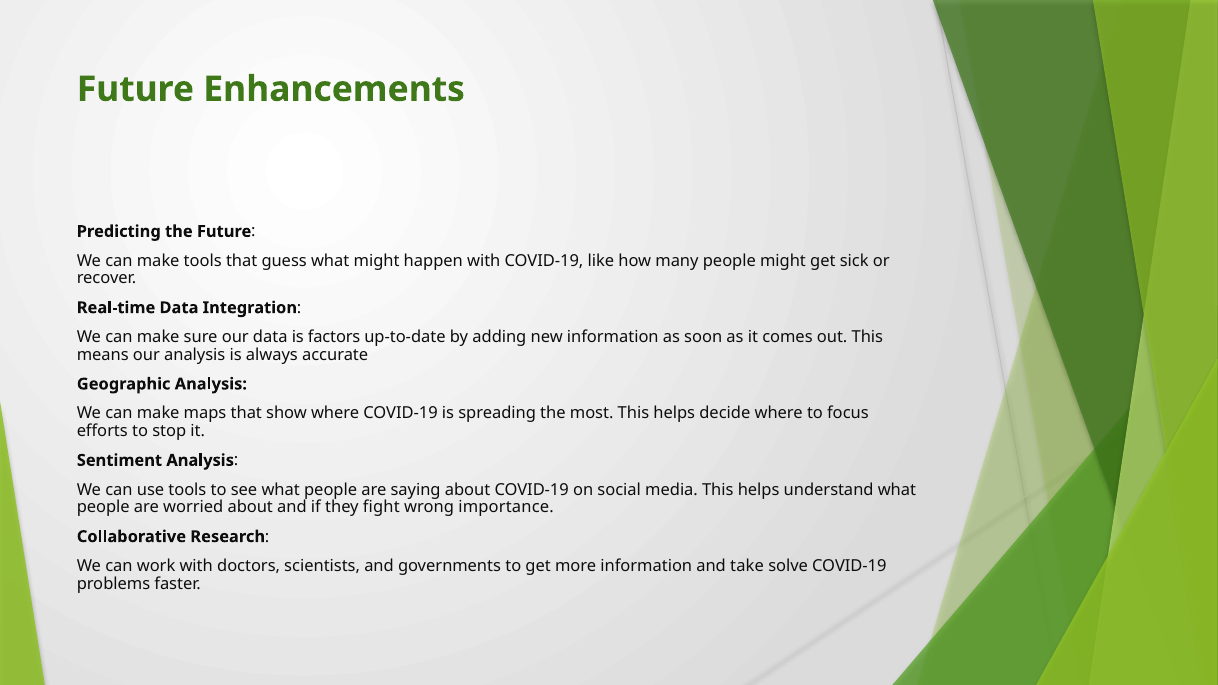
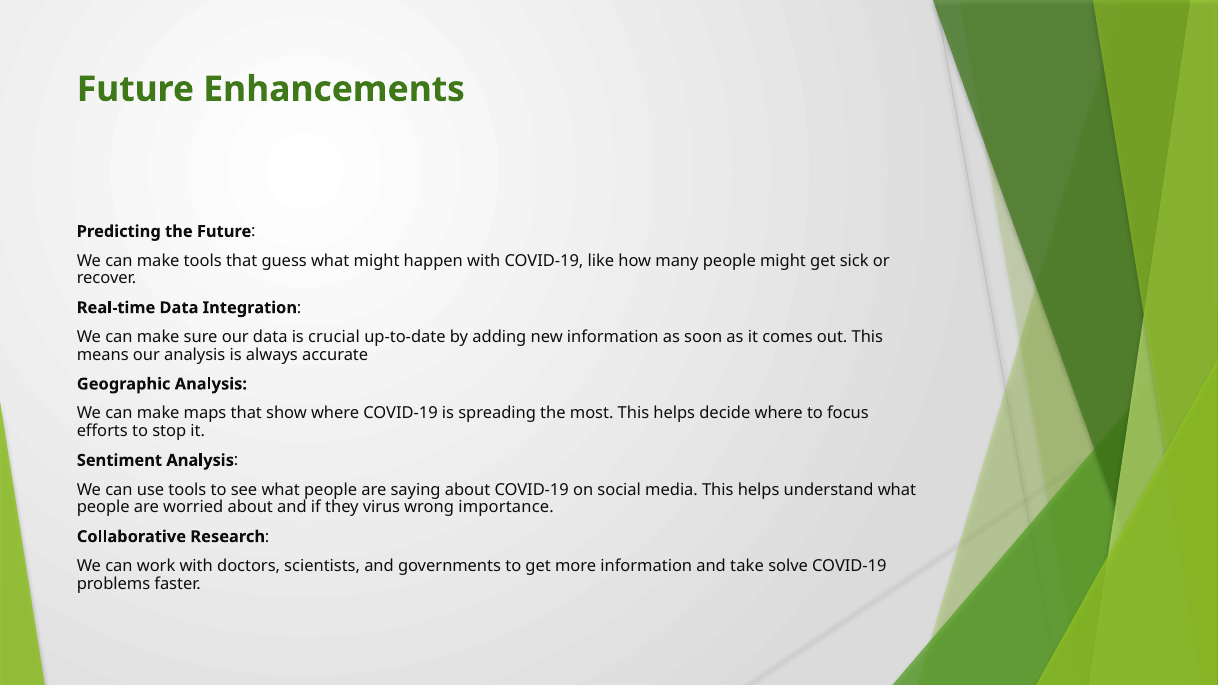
factors: factors -> crucial (334, 337)
fight: fight -> virus (381, 508)
